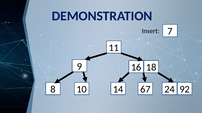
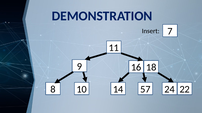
67: 67 -> 57 (145, 90)
92: 92 -> 22 (185, 90)
